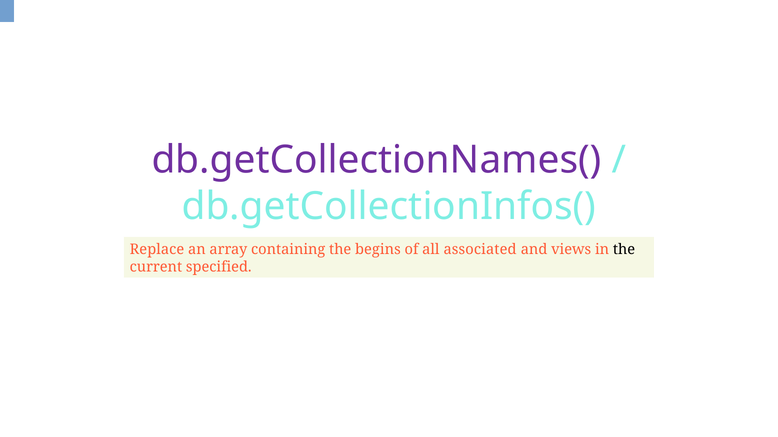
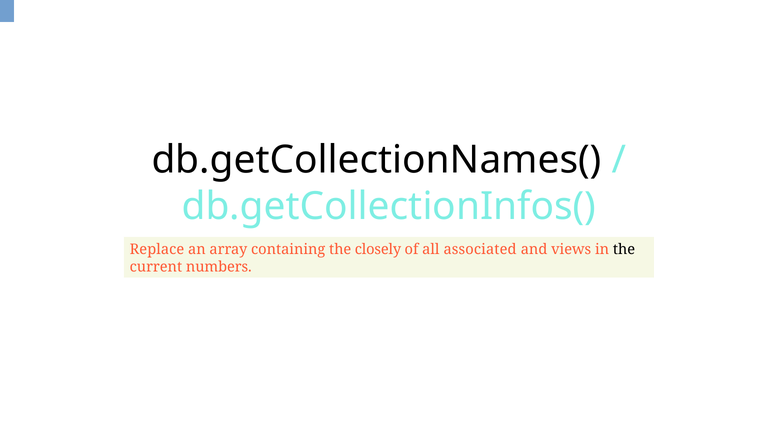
db.getCollectionNames( colour: purple -> black (377, 160)
begins: begins -> closely (378, 250)
specified: specified -> numbers (219, 267)
